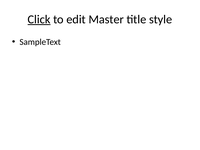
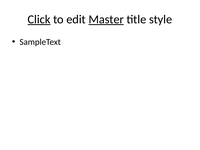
Master underline: none -> present (106, 19)
